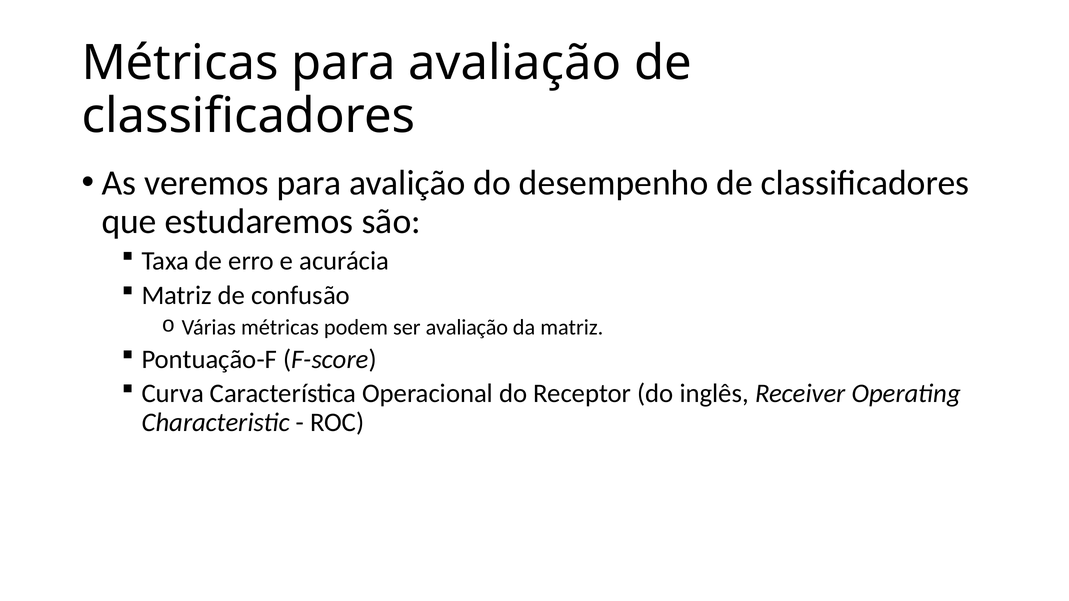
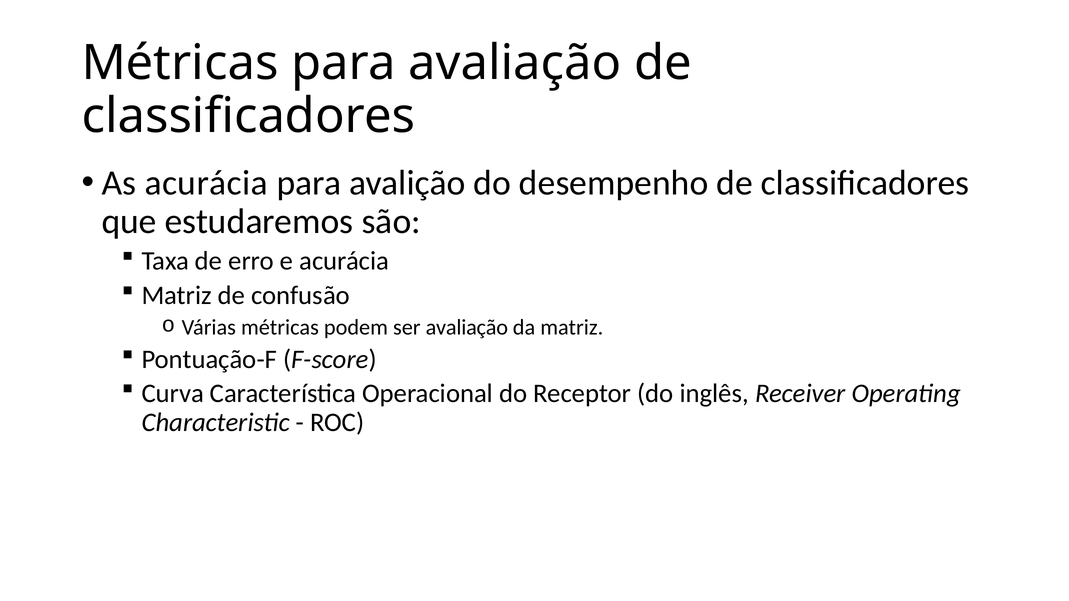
As veremos: veremos -> acurácia (206, 183)
